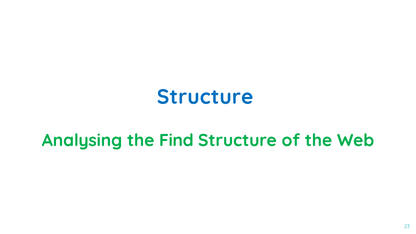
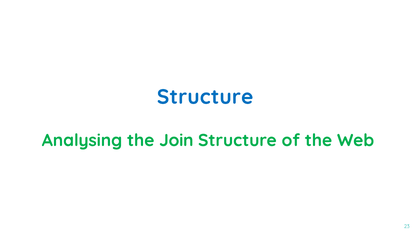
Find: Find -> Join (176, 140)
